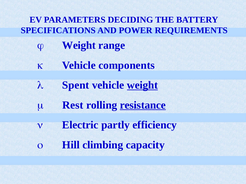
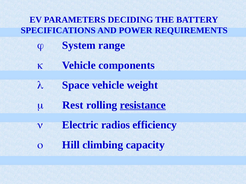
Weight: Weight -> System (79, 45)
Spent: Spent -> Space (76, 85)
weight underline: present -> none (142, 85)
partly: partly -> radios (116, 125)
